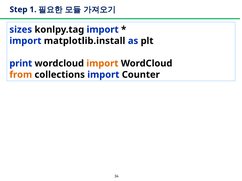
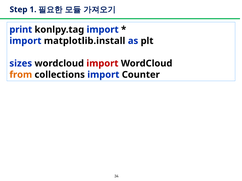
sizes: sizes -> print (21, 30)
print: print -> sizes (21, 64)
import colour: orange -> red (102, 64)
